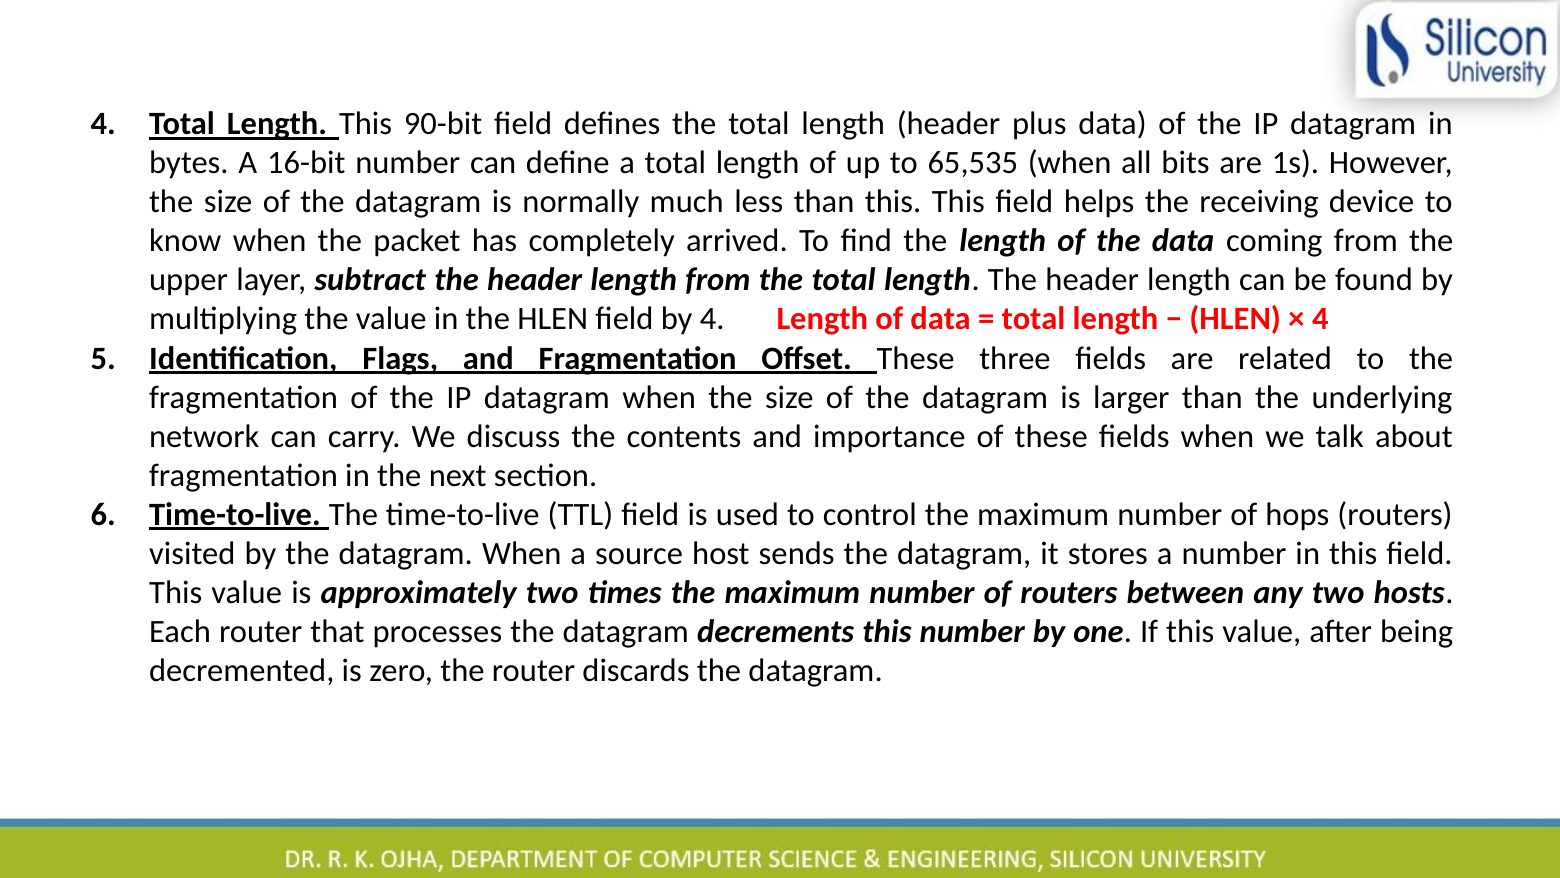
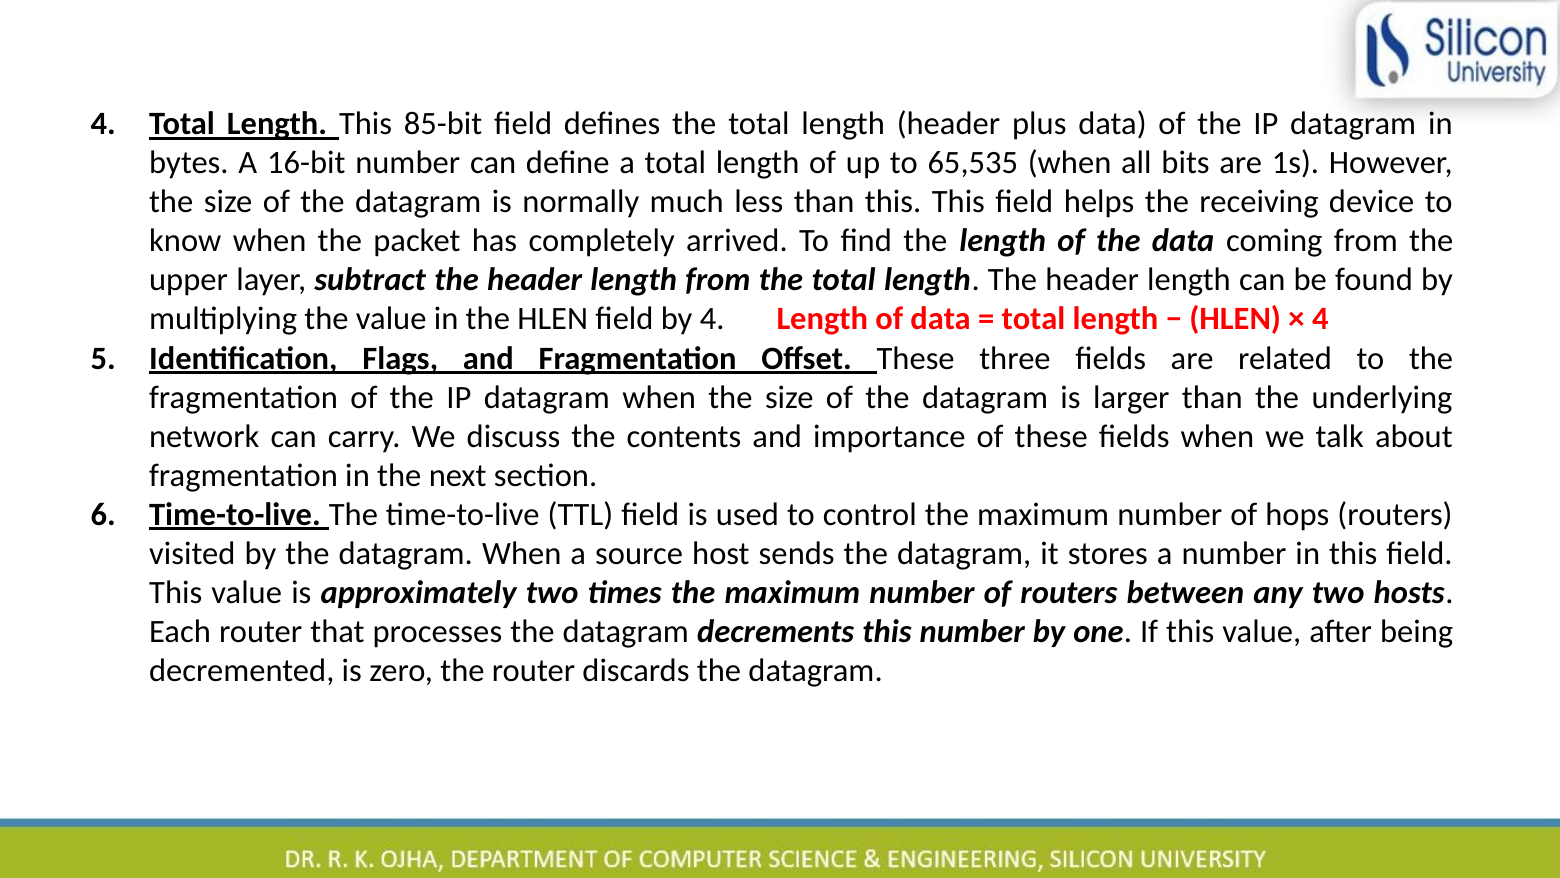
90-bit: 90-bit -> 85-bit (443, 124)
